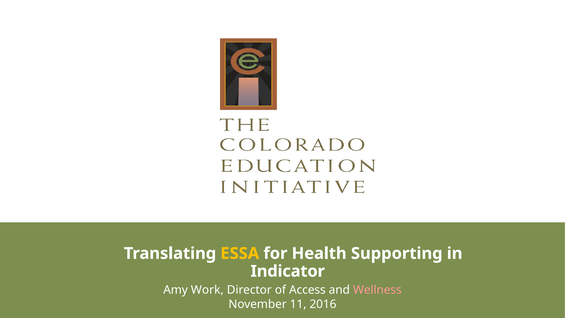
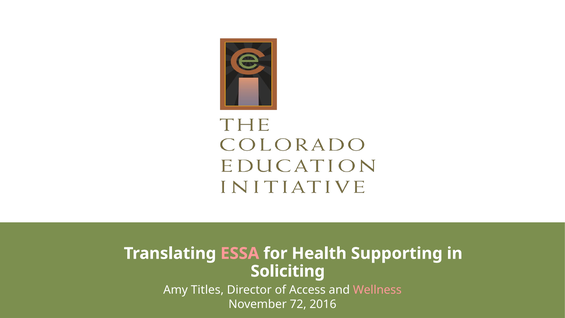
ESSA colour: yellow -> pink (240, 253)
Indicator: Indicator -> Soliciting (288, 271)
Work: Work -> Titles (207, 290)
11: 11 -> 72 (298, 304)
